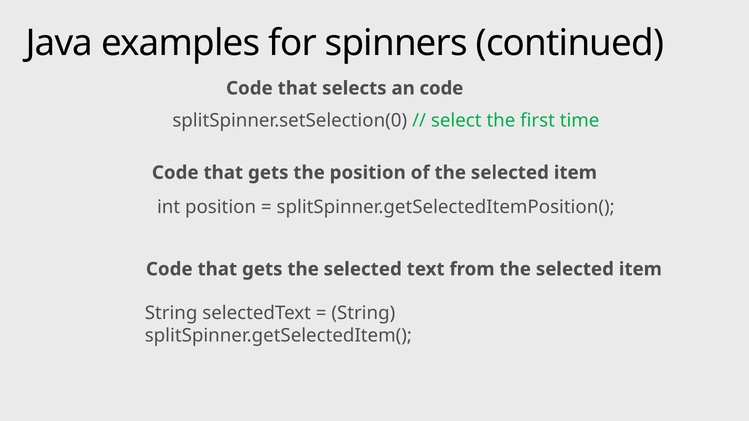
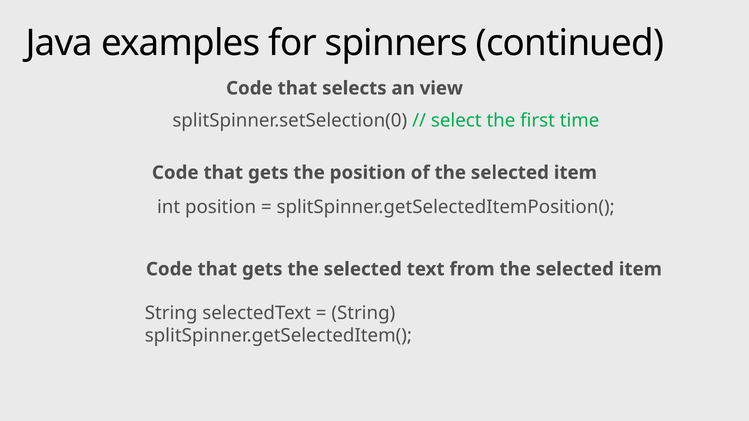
an code: code -> view (441, 88)
